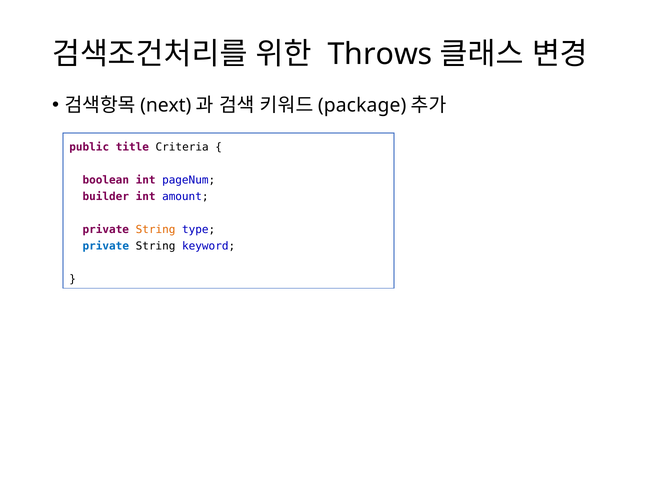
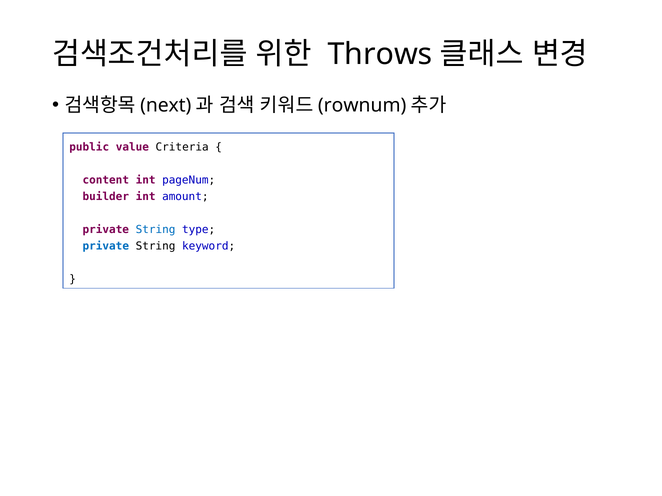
package: package -> rownum (362, 105)
title: title -> value (132, 147)
boolean: boolean -> content (106, 180)
String colour: orange -> blue (156, 230)
